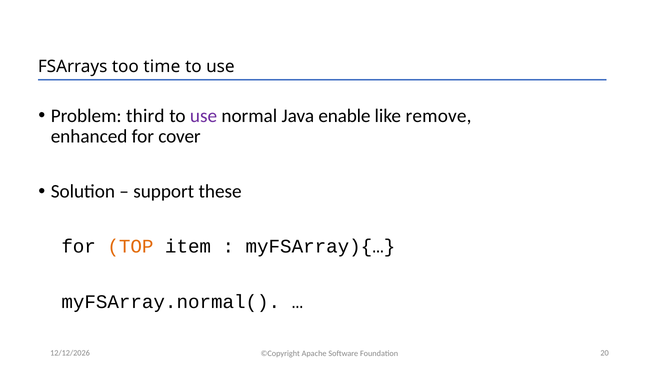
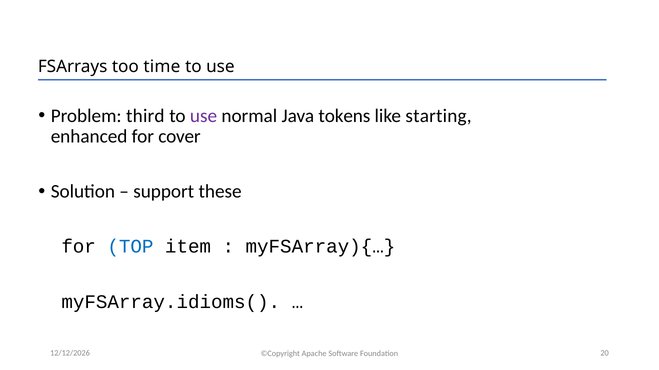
enable: enable -> tokens (344, 116)
remove: remove -> starting (439, 116)
TOP colour: orange -> blue (130, 247)
myFSArray.normal(: myFSArray.normal( -> myFSArray.idioms( (171, 302)
